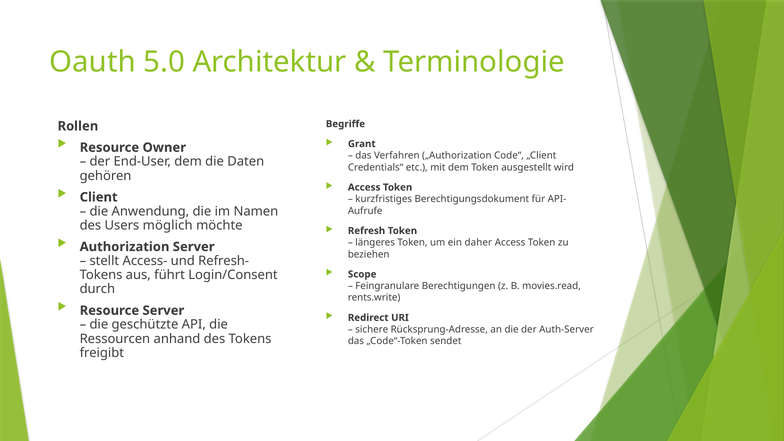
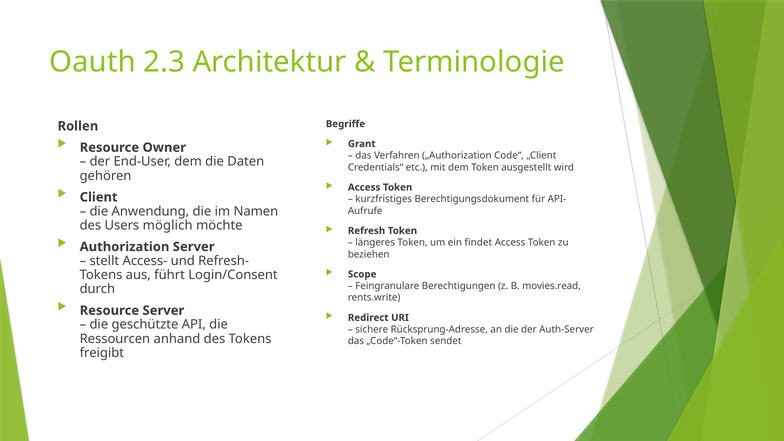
5.0: 5.0 -> 2.3 (164, 62)
daher: daher -> findet (478, 243)
